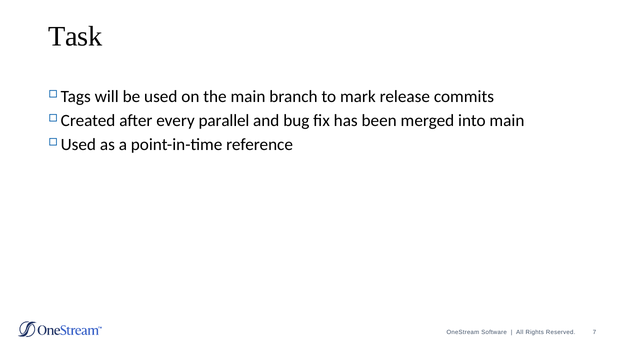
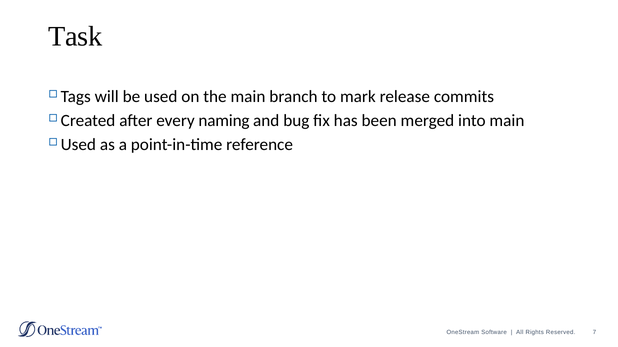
parallel: parallel -> naming (224, 121)
